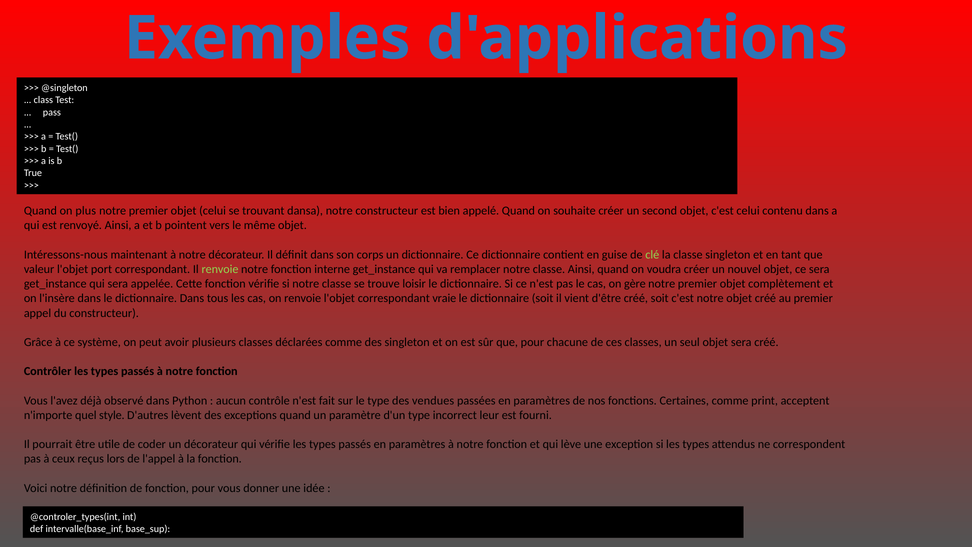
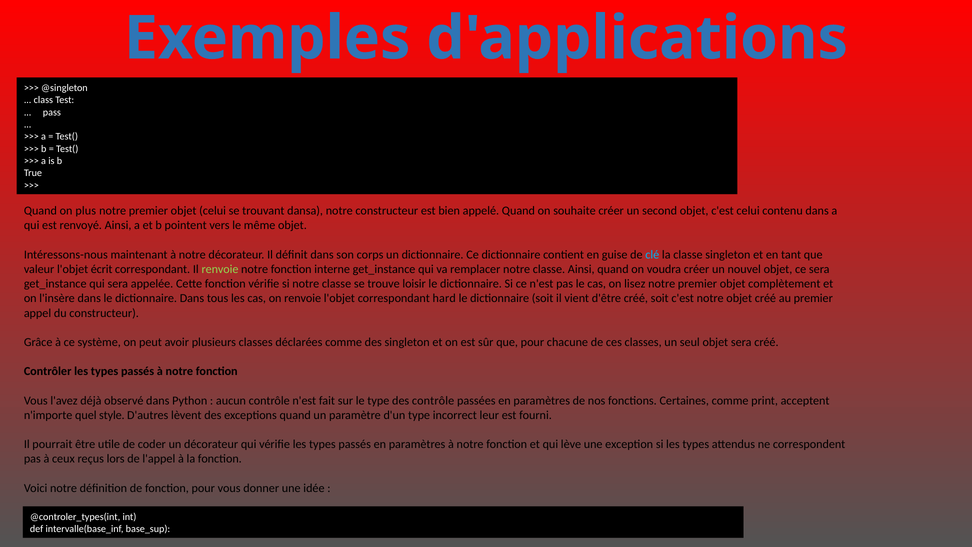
clé colour: light green -> light blue (652, 255)
port: port -> écrit (102, 269)
gère: gère -> lisez (635, 284)
vraie: vraie -> hard (444, 298)
des vendues: vendues -> contrôle (433, 400)
